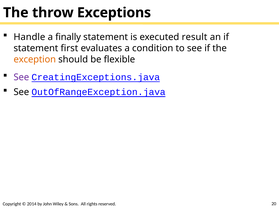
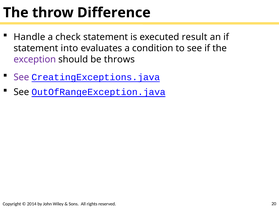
Exceptions: Exceptions -> Difference (114, 13)
finally: finally -> check (68, 37)
first: first -> into (69, 48)
exception colour: orange -> purple (35, 59)
flexible: flexible -> throws (119, 59)
